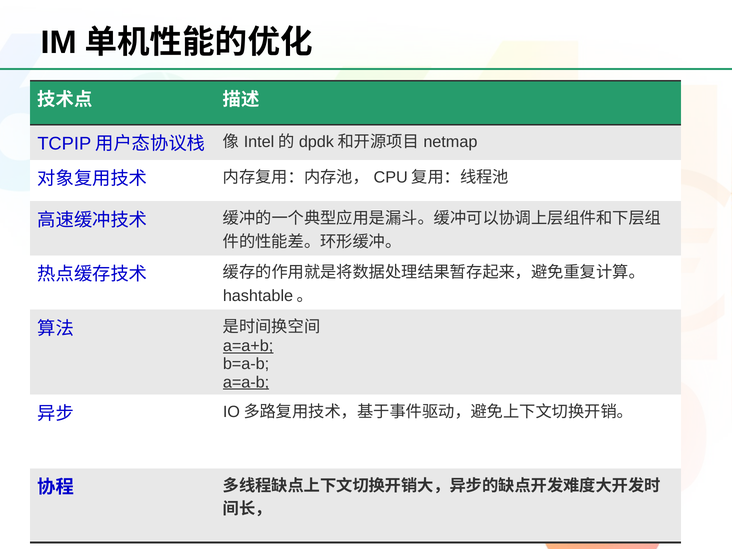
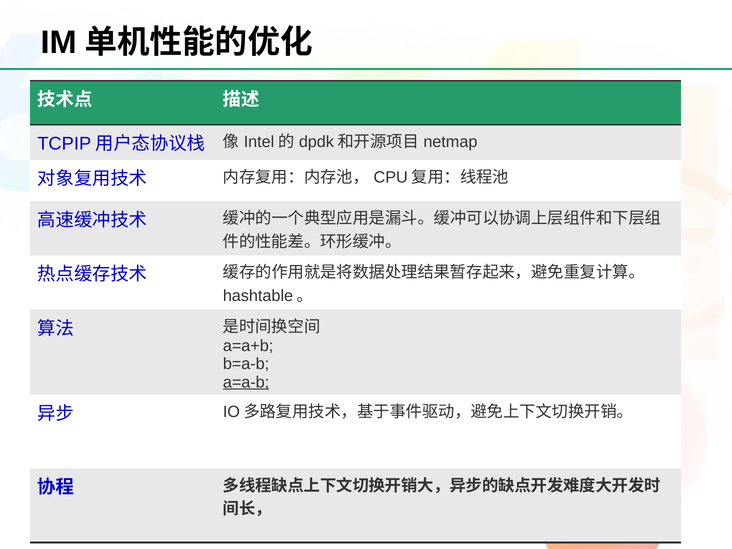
a=a+b underline: present -> none (248, 346)
